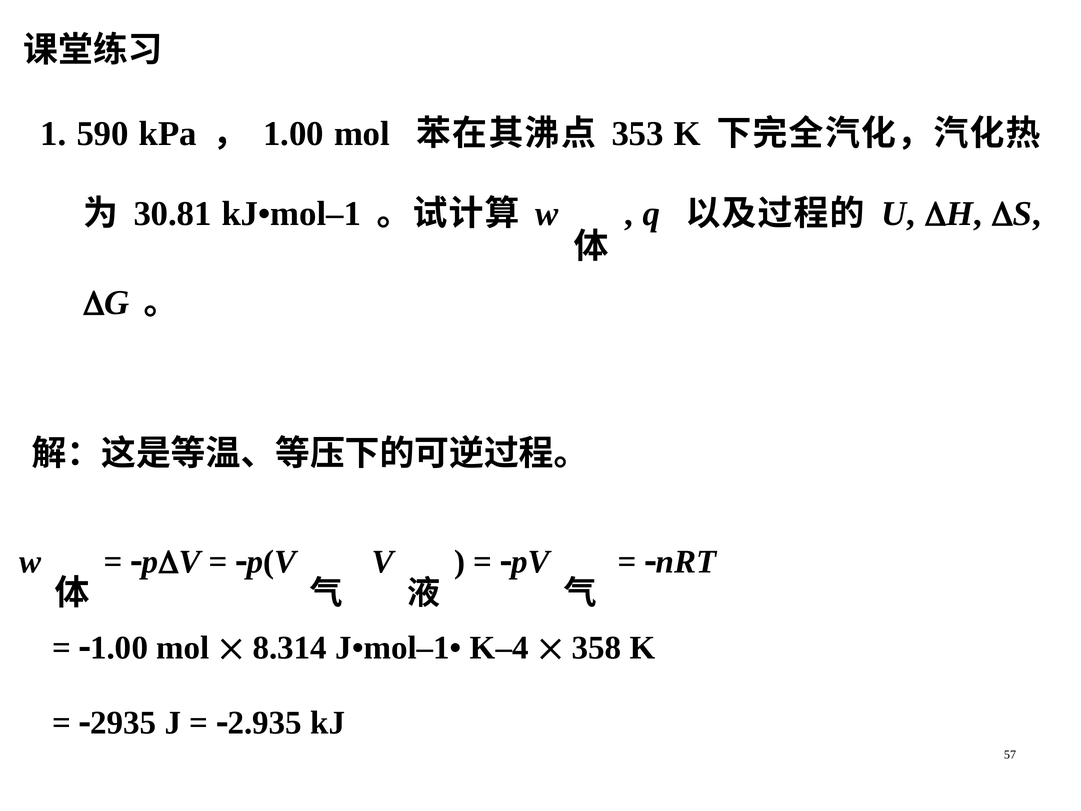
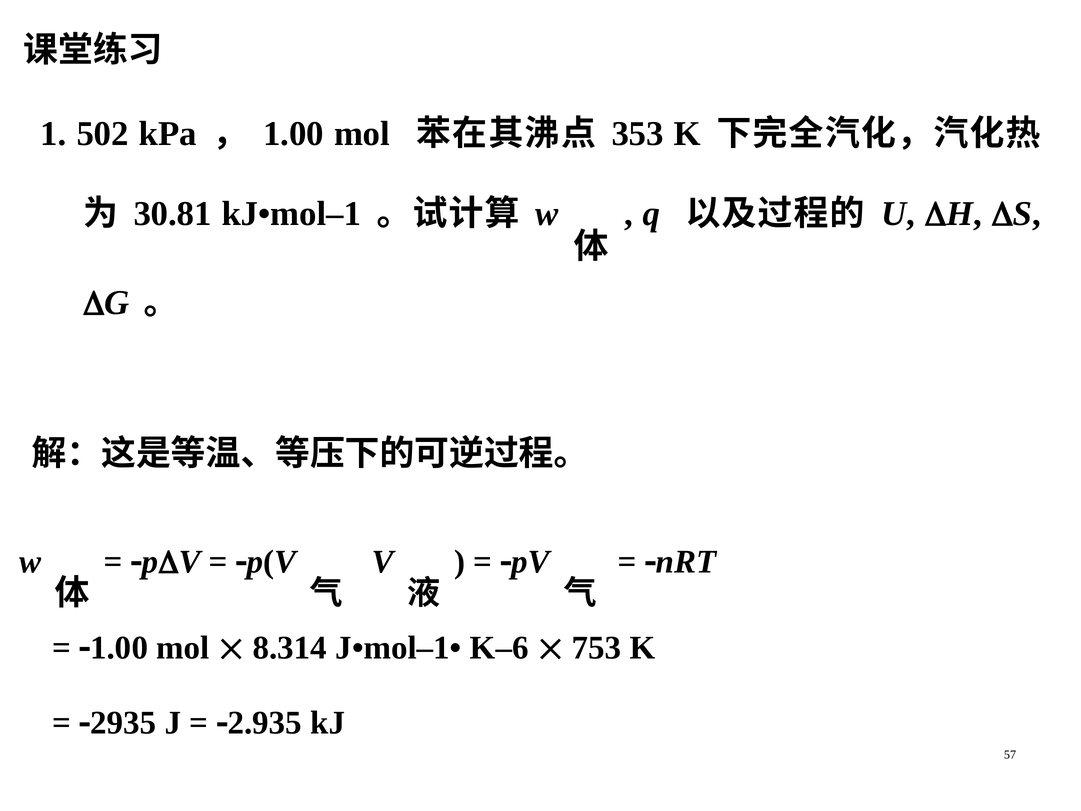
590: 590 -> 502 (103, 133)
K–4: K–4 -> K–6 (499, 647)
358: 358 -> 753 (597, 647)
